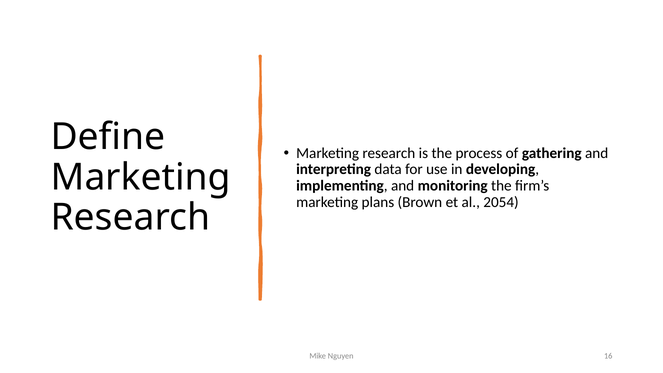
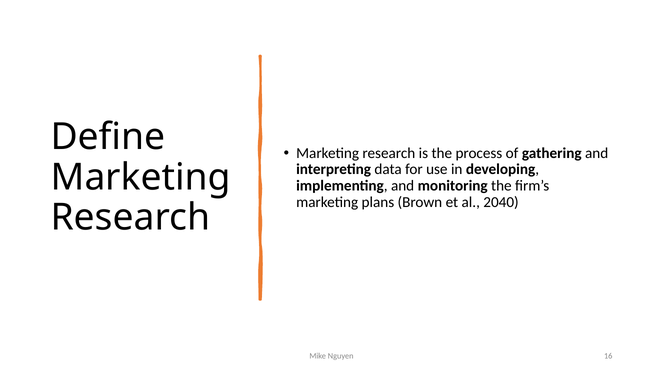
2054: 2054 -> 2040 (501, 202)
